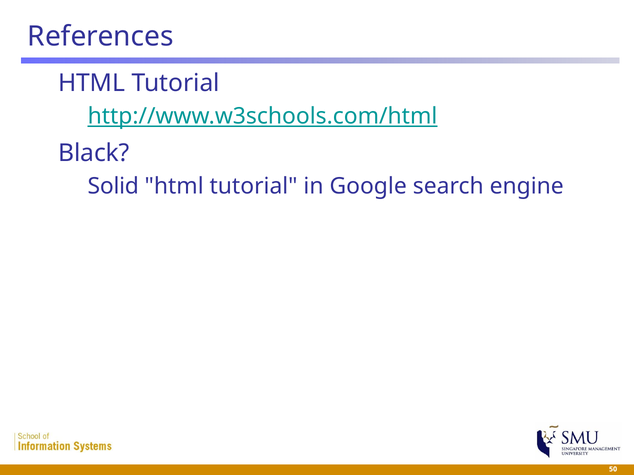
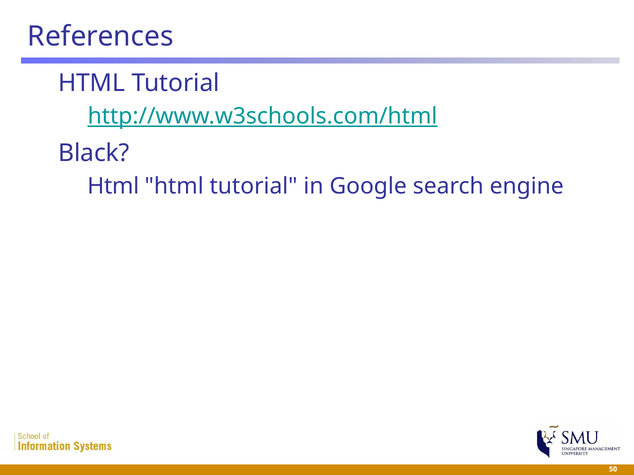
Solid: Solid -> Html (113, 186)
